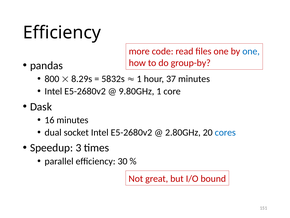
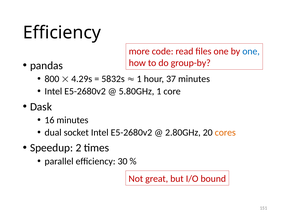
8.29s: 8.29s -> 4.29s (82, 79)
9.80GHz: 9.80GHz -> 5.80GHz (136, 91)
cores colour: blue -> orange (225, 132)
3: 3 -> 2 (78, 148)
